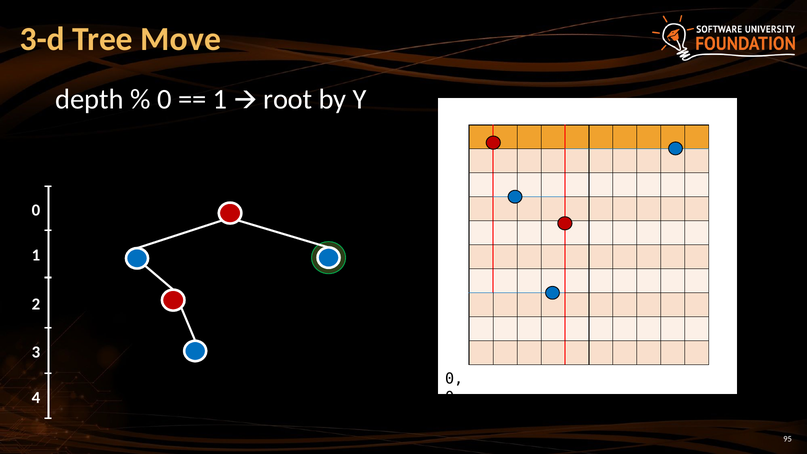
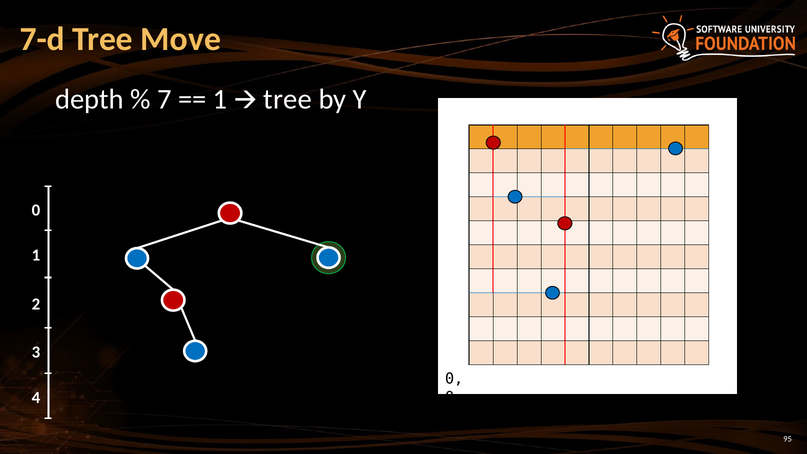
3-d: 3-d -> 7-d (42, 39)
0: 0 -> 7 (164, 99)
1 root: root -> tree (288, 99)
